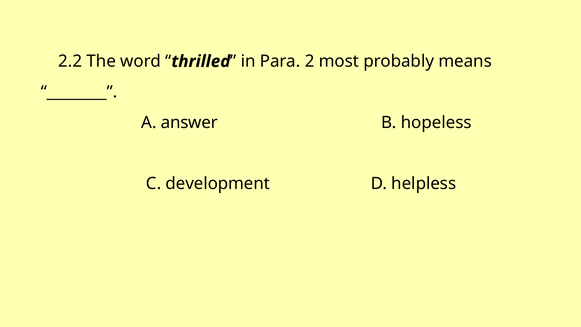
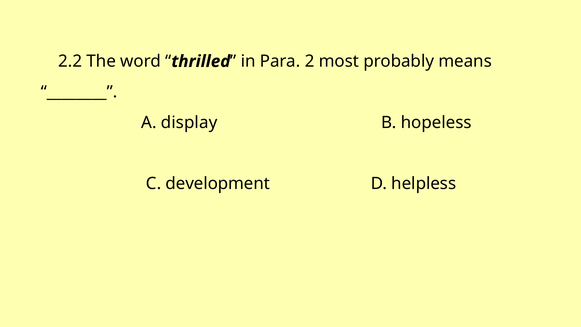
answer: answer -> display (189, 122)
